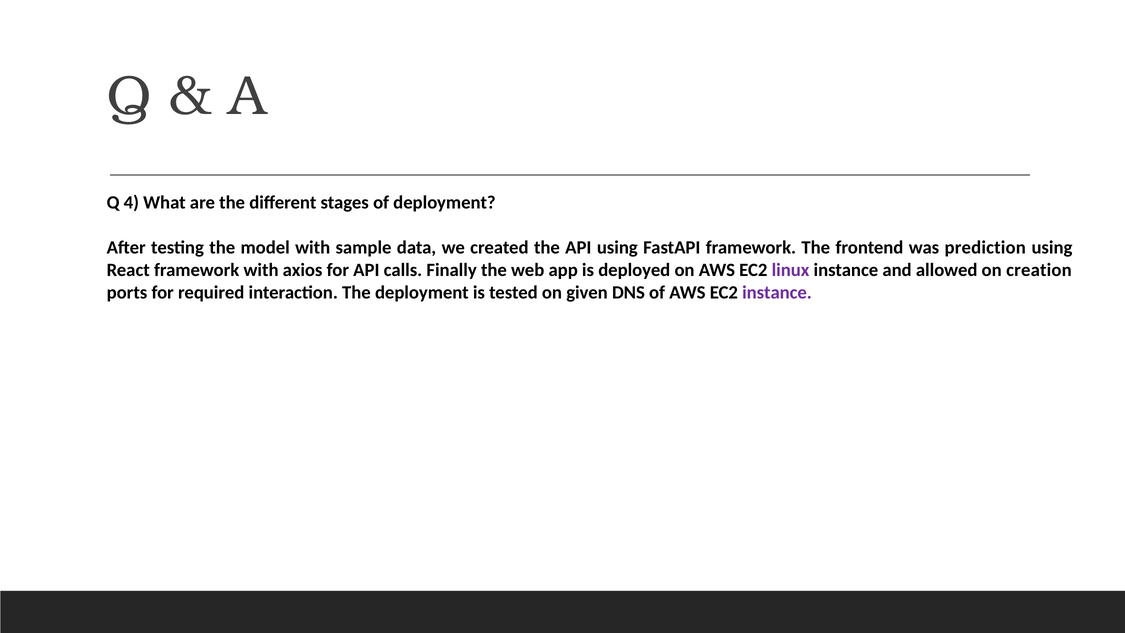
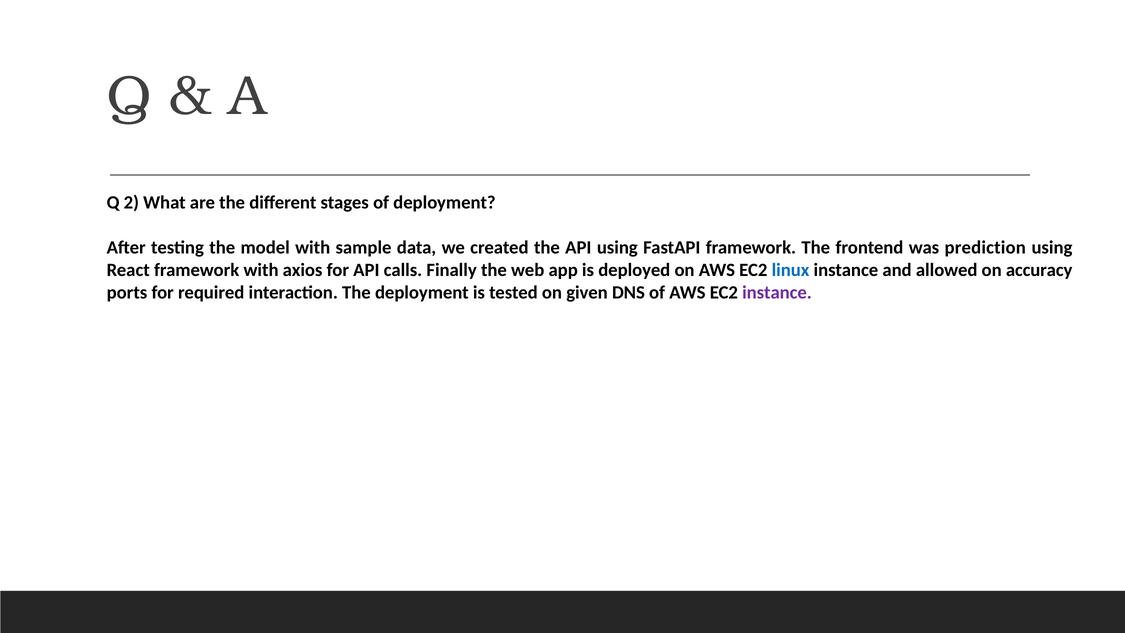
4: 4 -> 2 (131, 203)
linux colour: purple -> blue (791, 270)
creation: creation -> accuracy (1039, 270)
